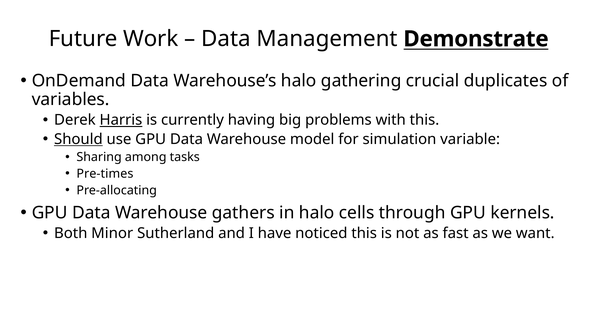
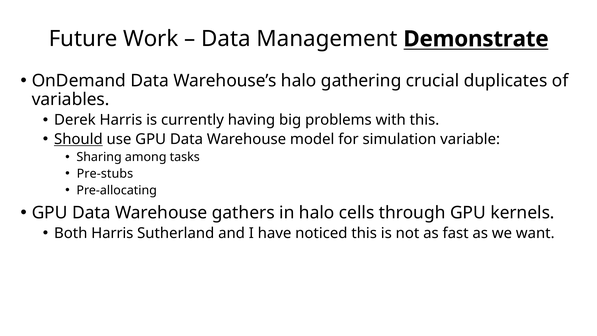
Harris underline: present -> none (121, 120)
Pre-times: Pre-times -> Pre-stubs (105, 174)
Both Minor: Minor -> Harris (112, 233)
